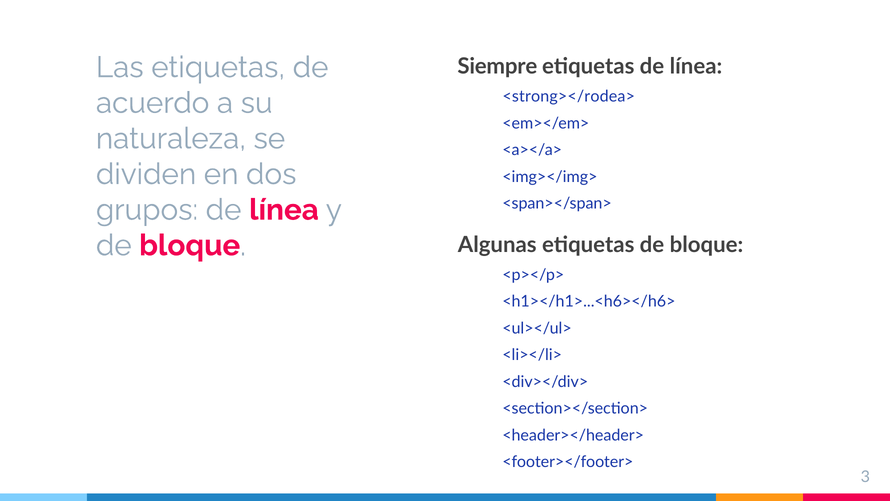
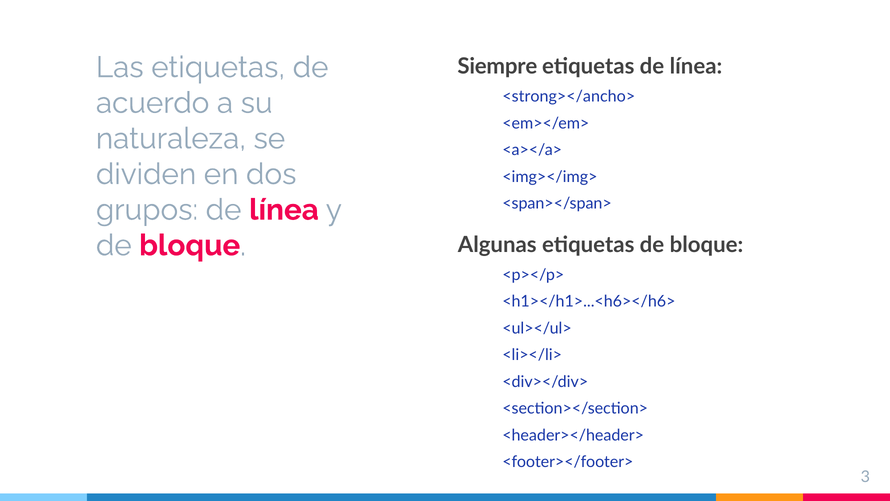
<strong></rodea>: <strong></rodea> -> <strong></ancho> (569, 97)
